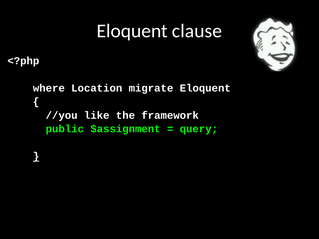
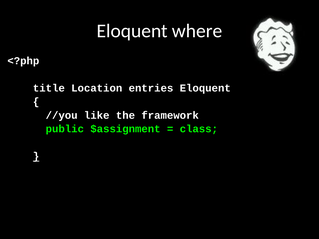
clause: clause -> where (197, 31)
where: where -> title (49, 88)
migrate: migrate -> entries (151, 88)
query: query -> class (199, 129)
